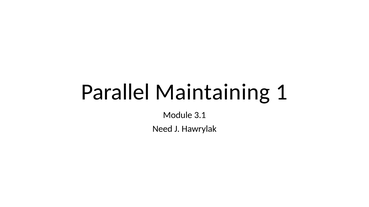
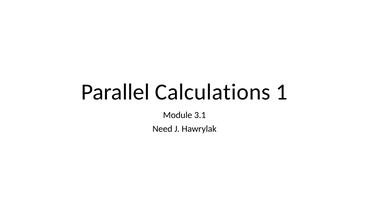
Maintaining: Maintaining -> Calculations (213, 92)
